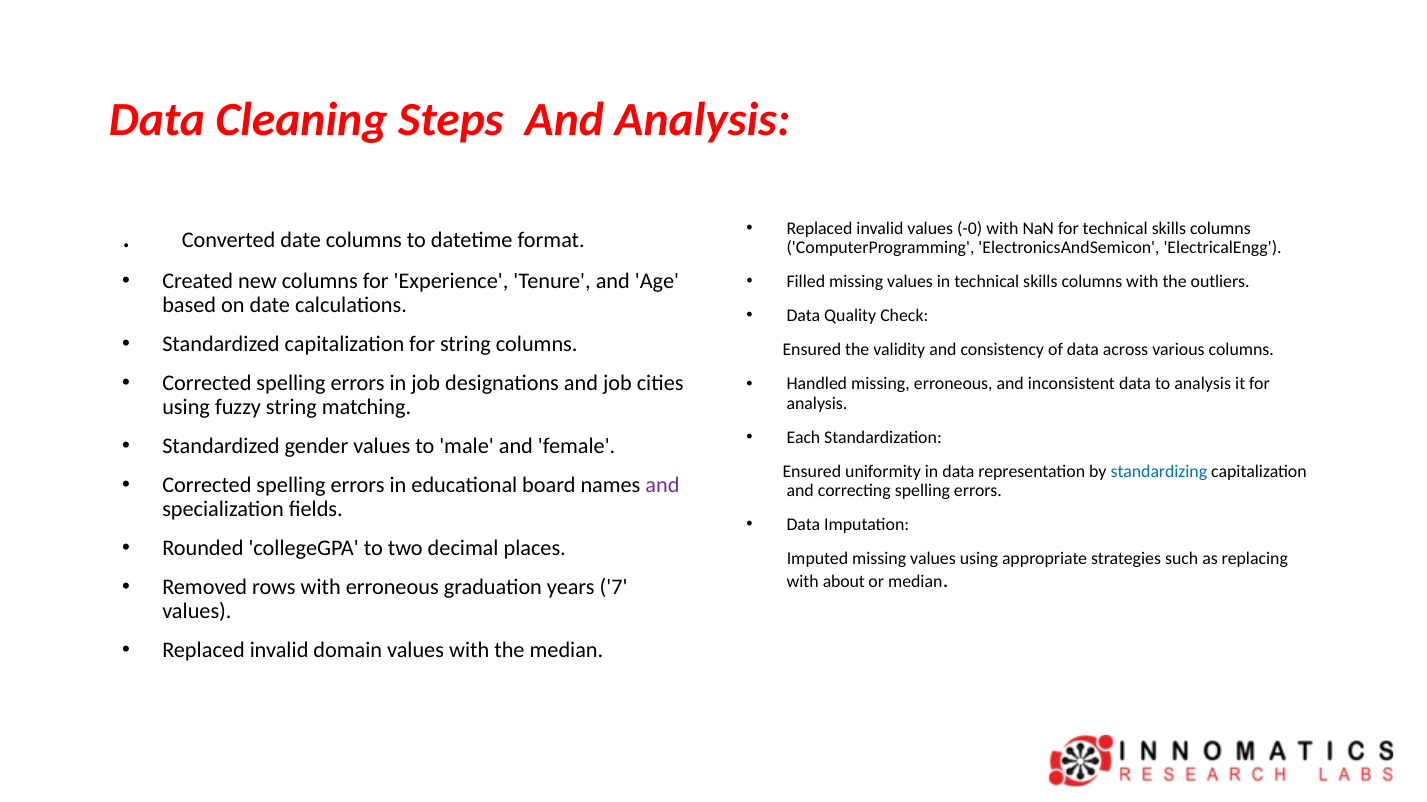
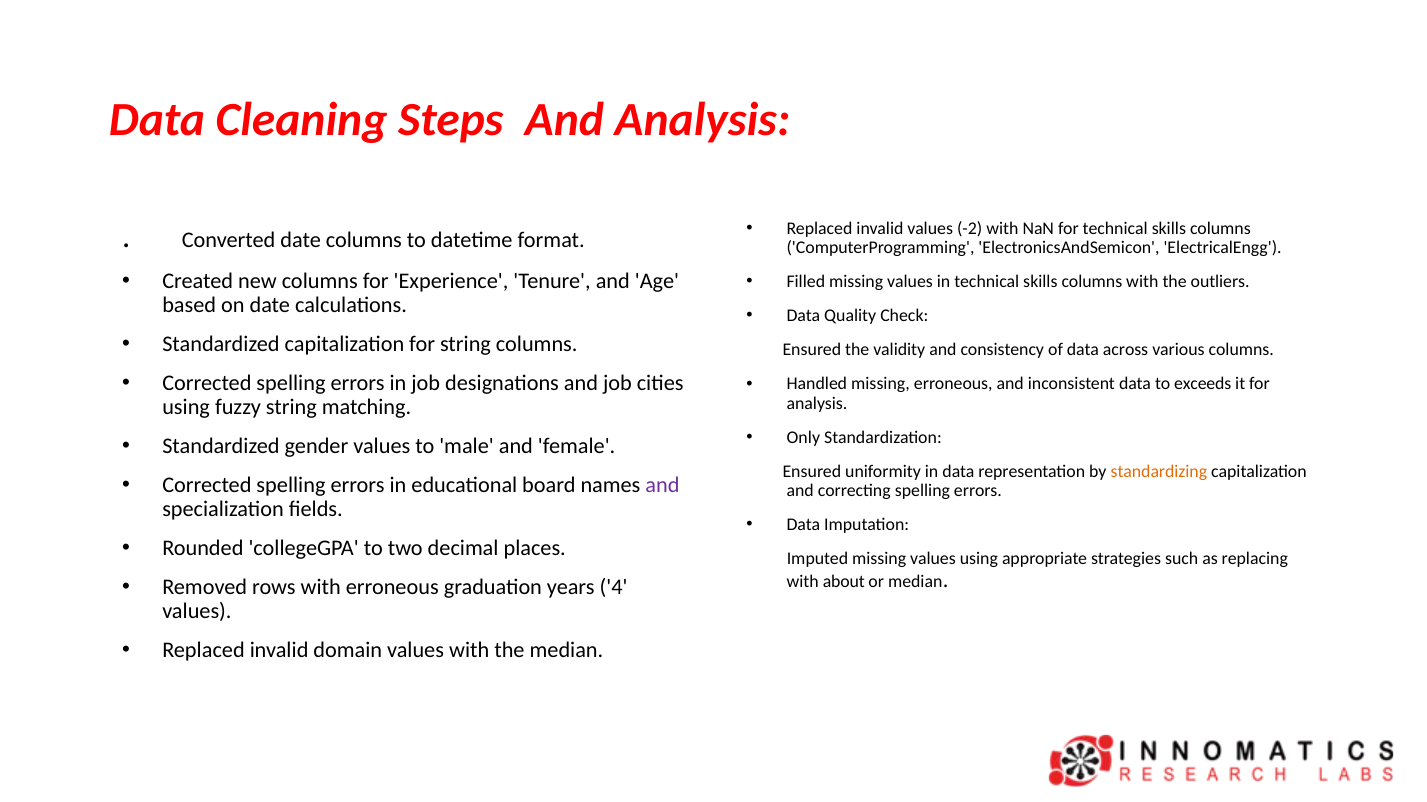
-0: -0 -> -2 (970, 229)
to analysis: analysis -> exceeds (1203, 384)
Each: Each -> Only (803, 438)
standardizing colour: blue -> orange (1159, 472)
7: 7 -> 4 (614, 587)
